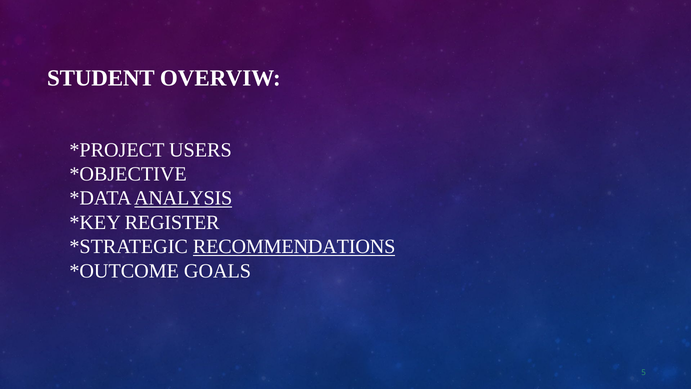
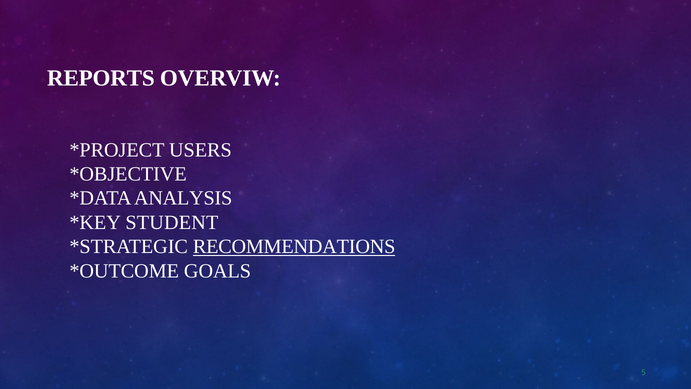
STUDENT: STUDENT -> REPORTS (101, 78)
ANALYSIS underline: present -> none (183, 198)
REGISTER: REGISTER -> STUDENT (172, 222)
